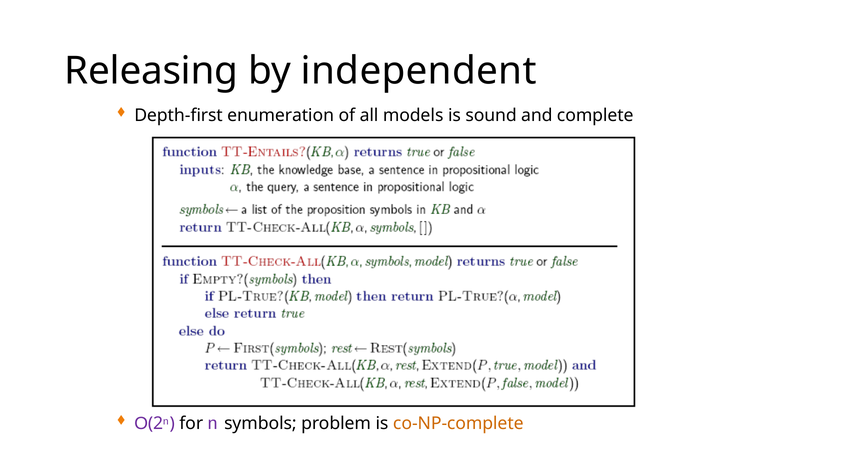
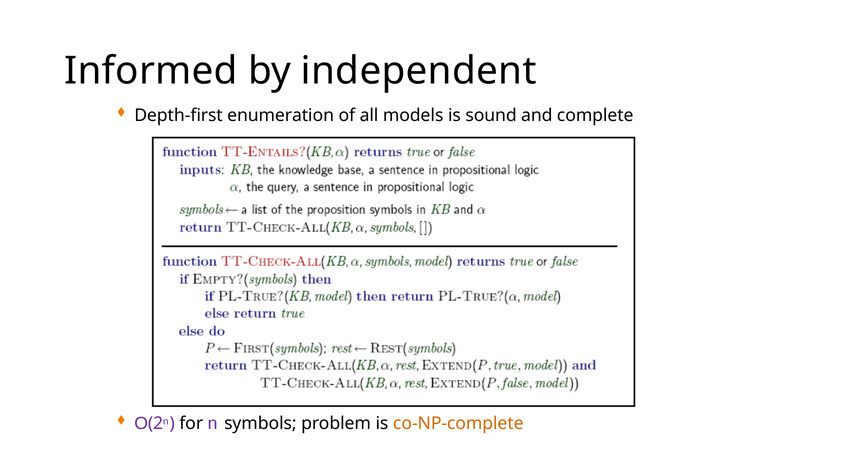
Releasing: Releasing -> Informed (151, 71)
